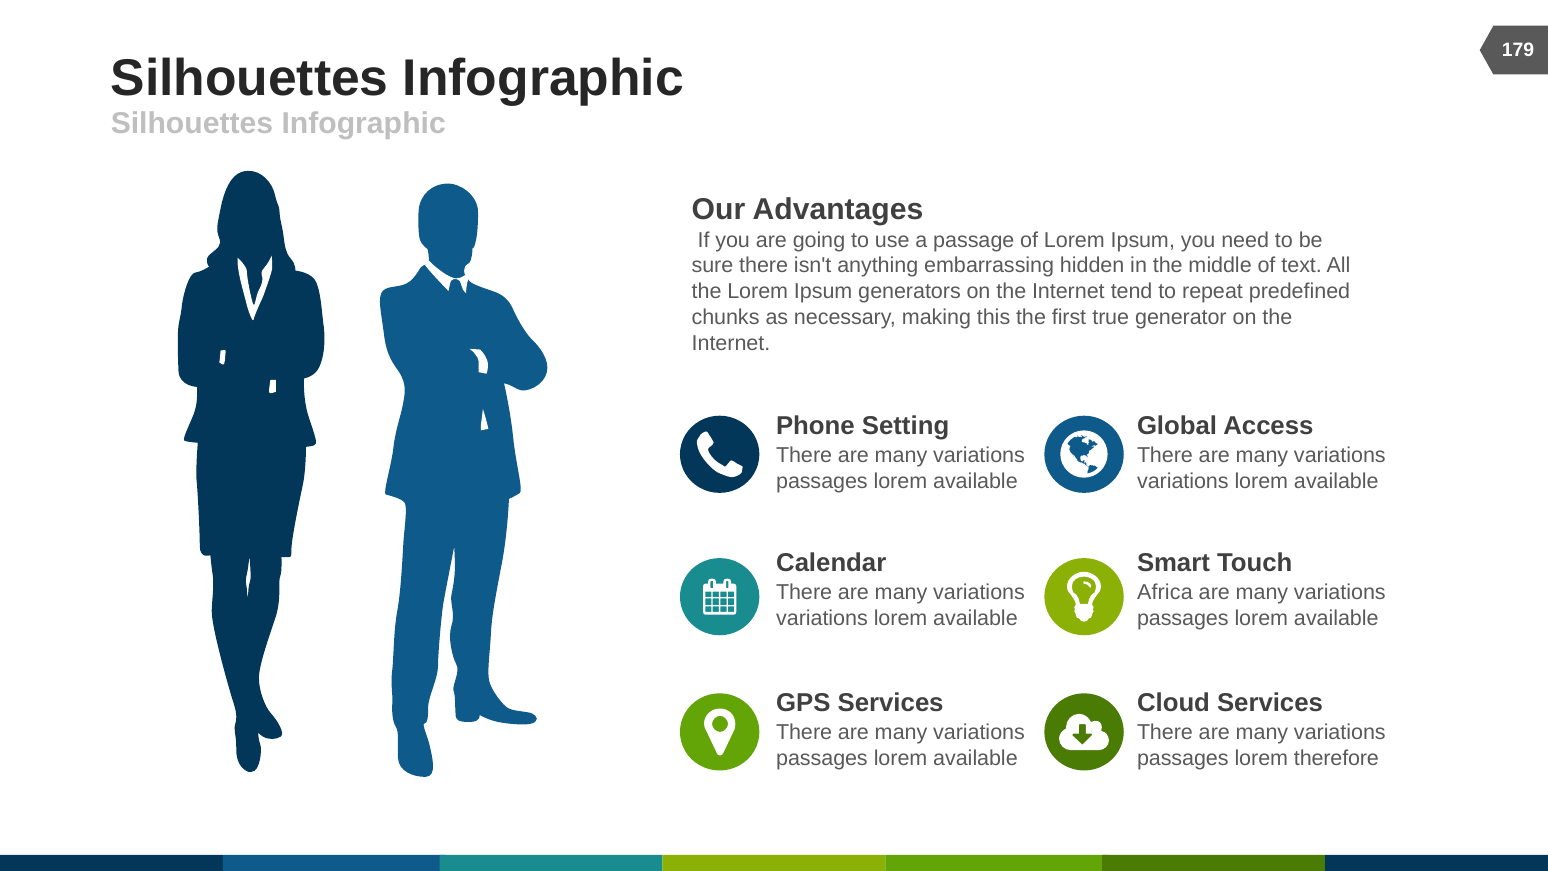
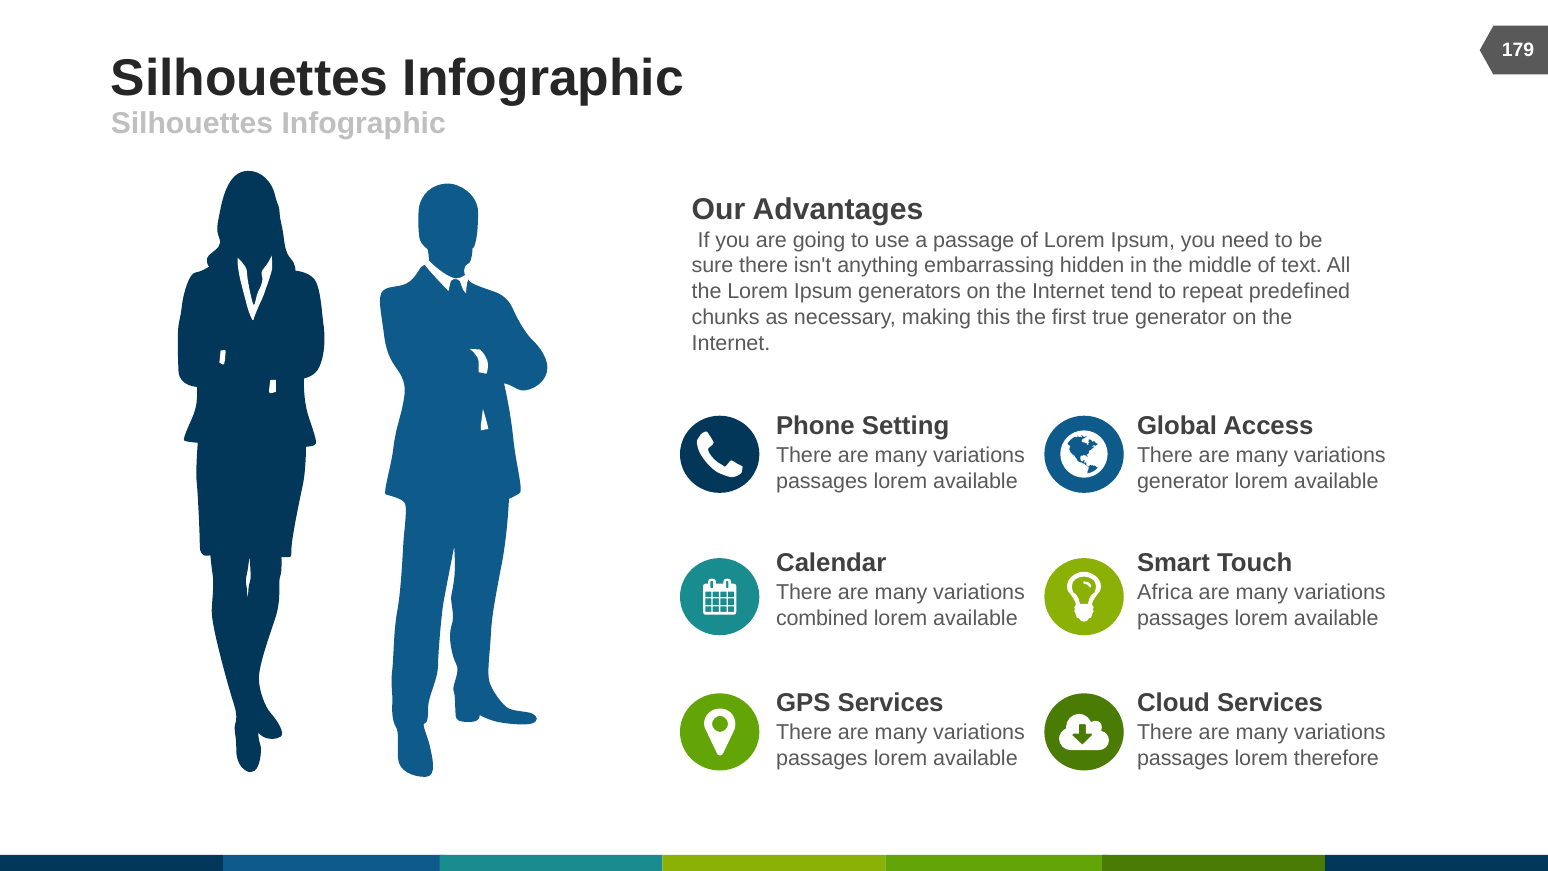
variations: variations -> generator (1183, 481)
variations: variations -> combined (822, 618)
